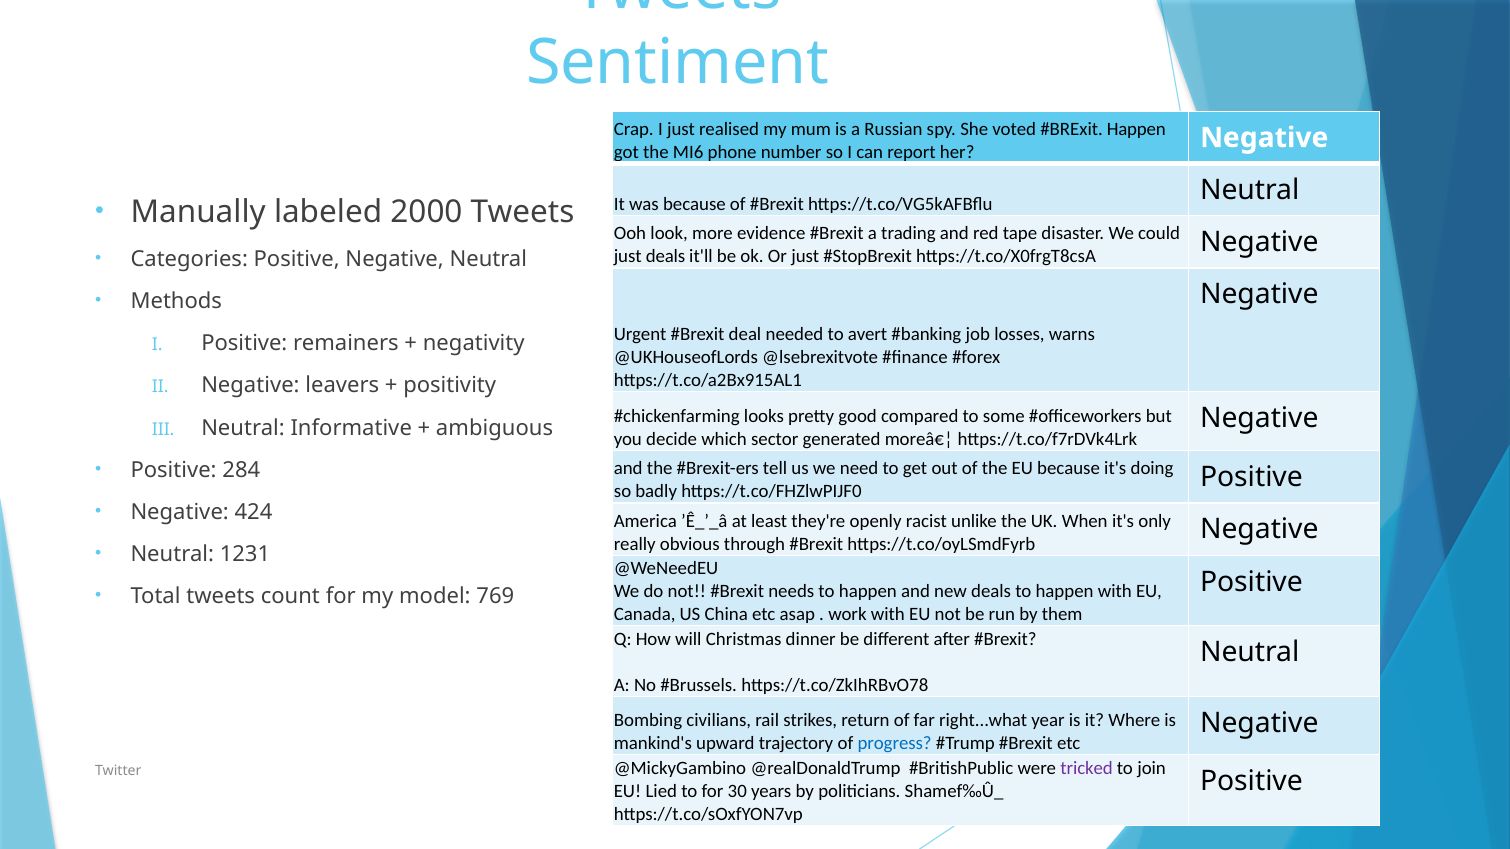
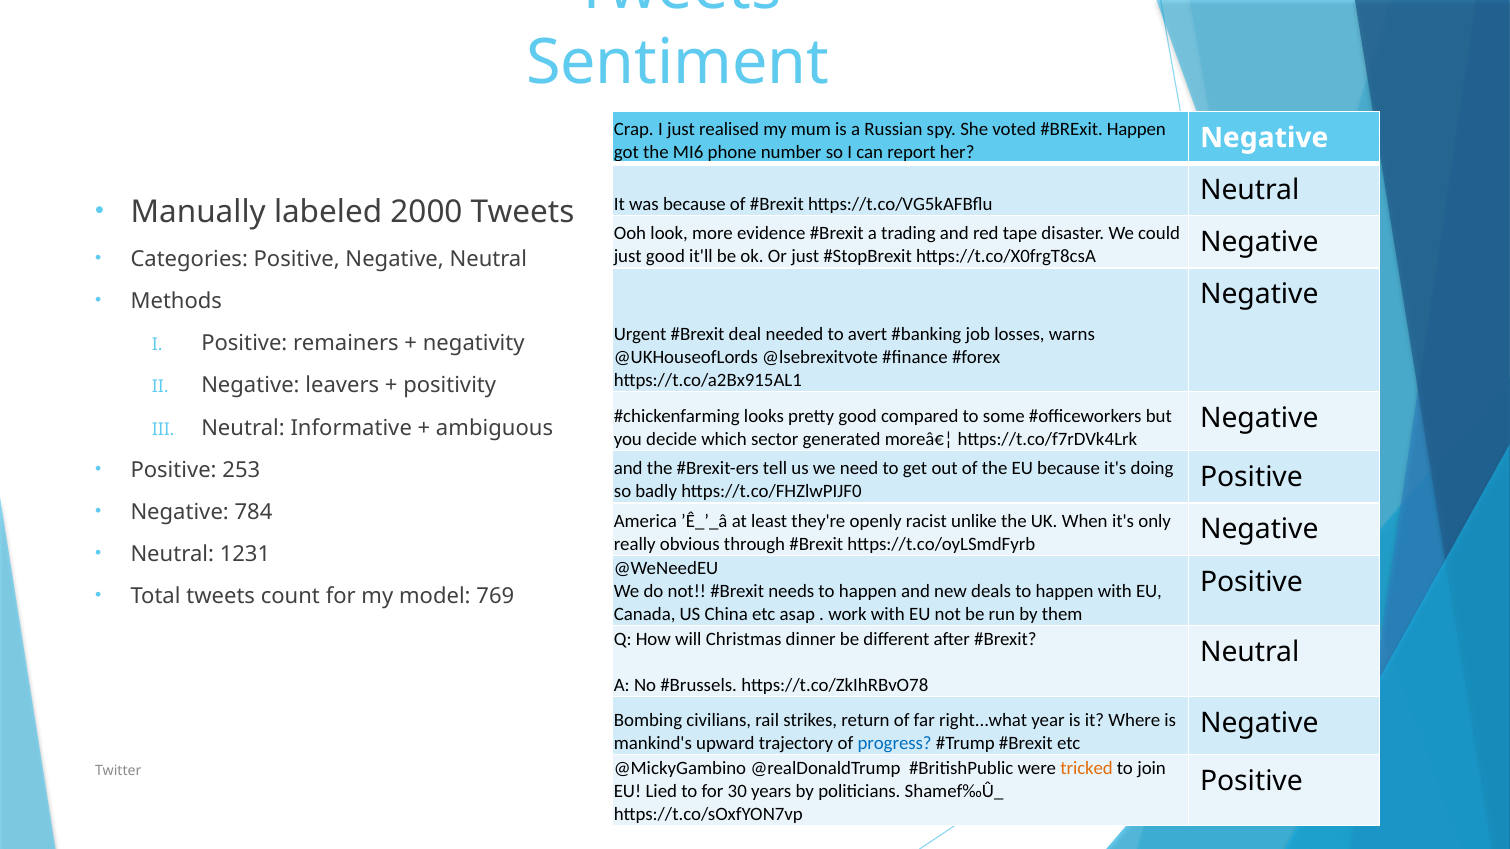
just deals: deals -> good (665, 257)
284: 284 -> 253 (241, 470)
424: 424 -> 784 (254, 512)
tricked colour: purple -> orange (1087, 768)
